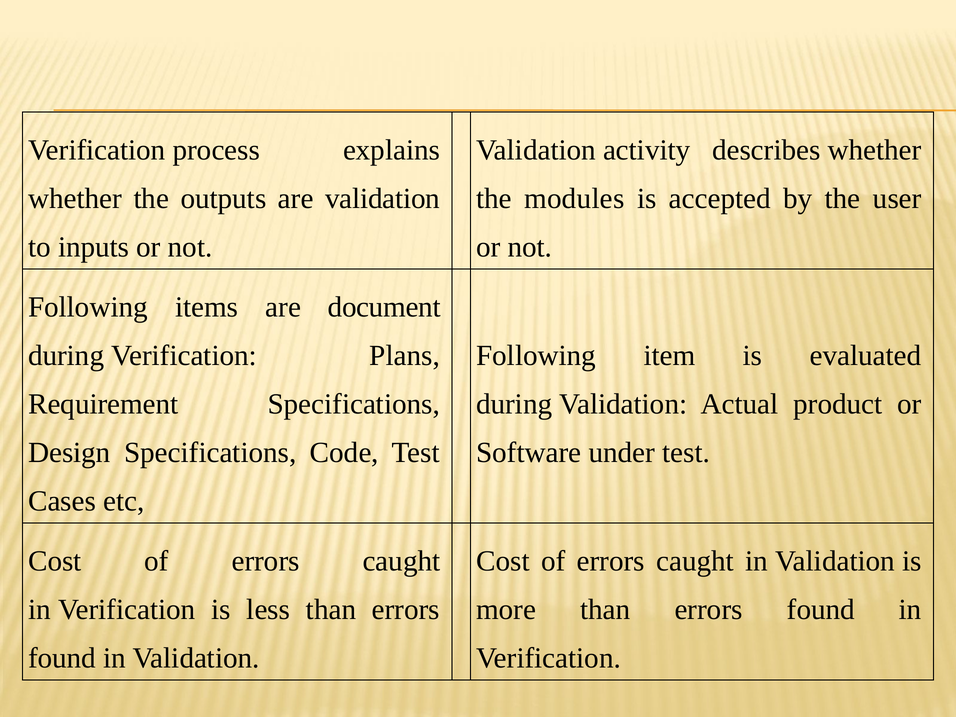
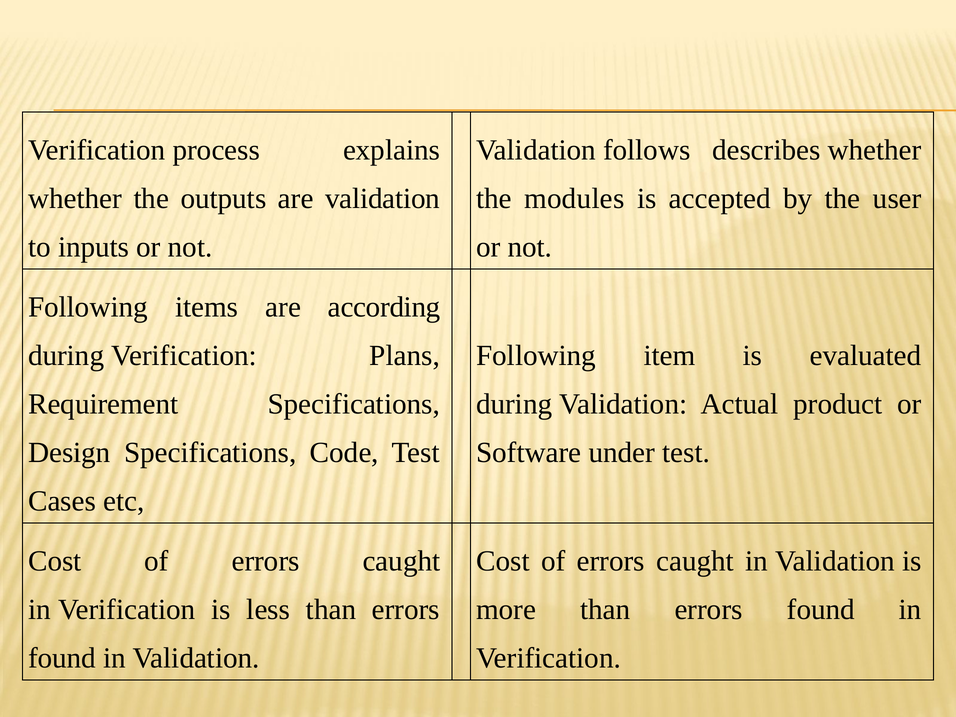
activity: activity -> follows (647, 150)
document: document -> according (384, 307)
